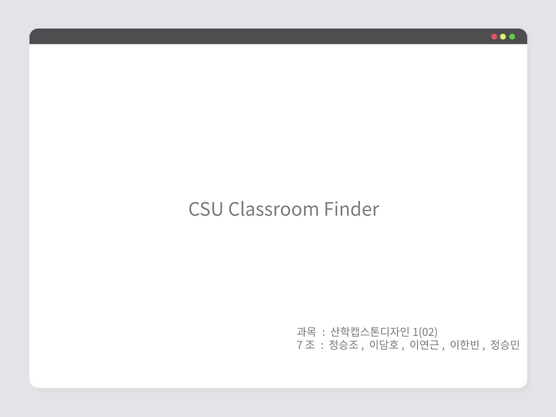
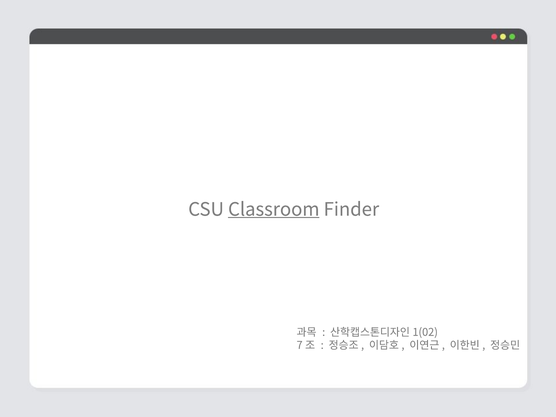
Classroom underline: none -> present (274, 210)
